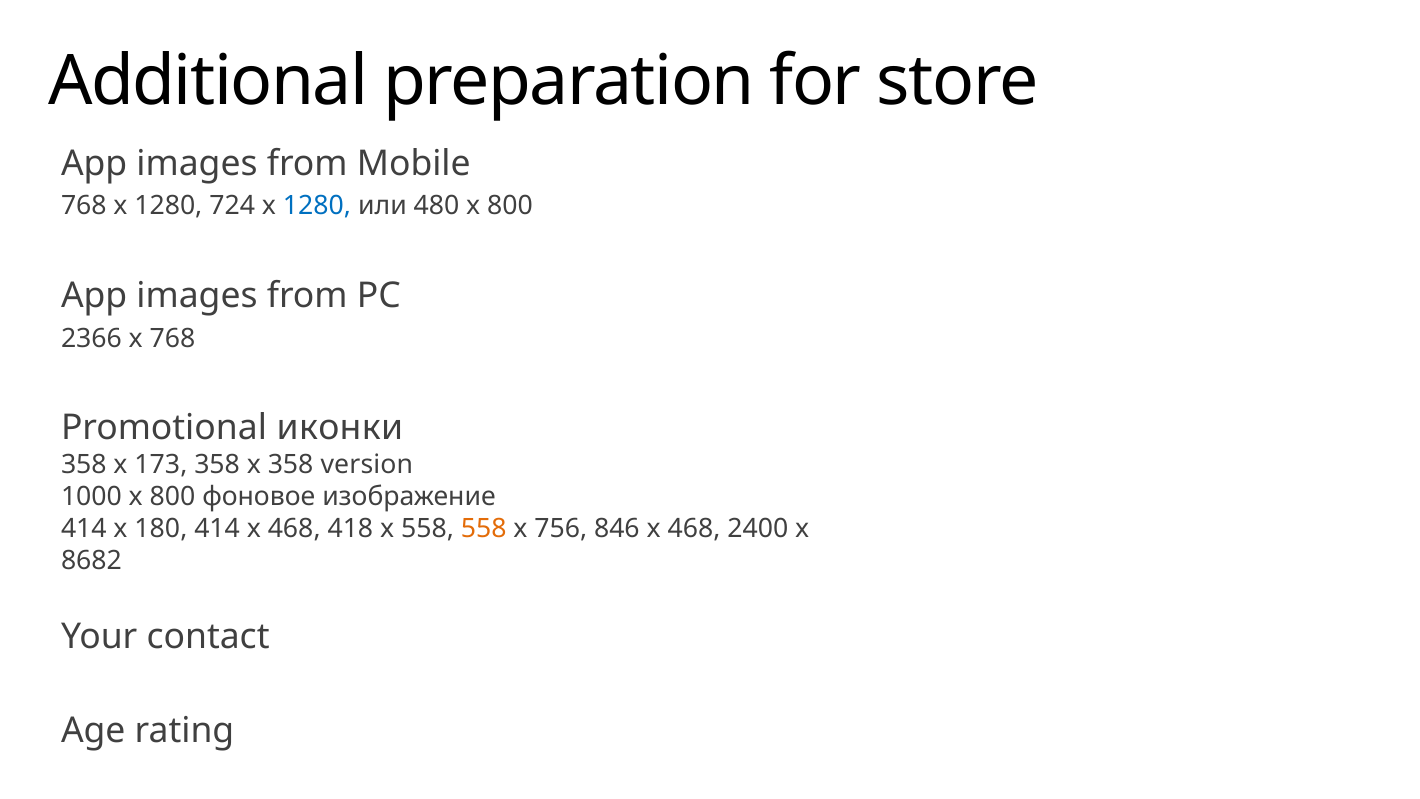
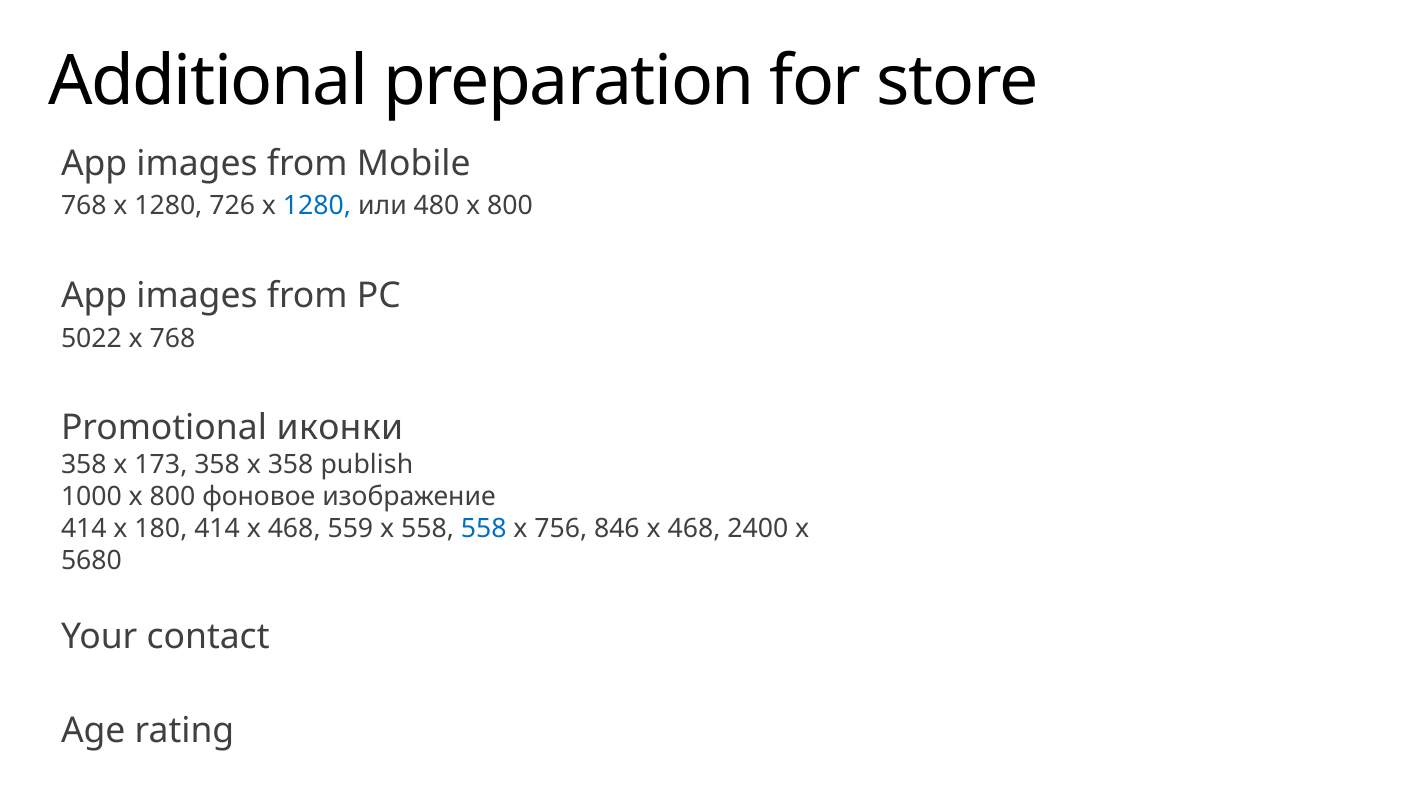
724: 724 -> 726 (232, 206)
2366: 2366 -> 5022 (91, 338)
version: version -> publish (367, 465)
418: 418 -> 559 (350, 529)
558 colour: orange -> blue (484, 529)
8682: 8682 -> 5680 (91, 561)
